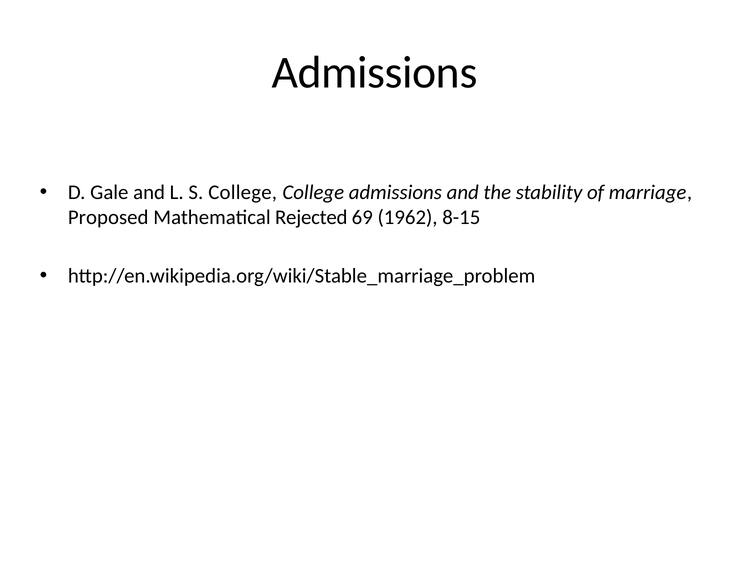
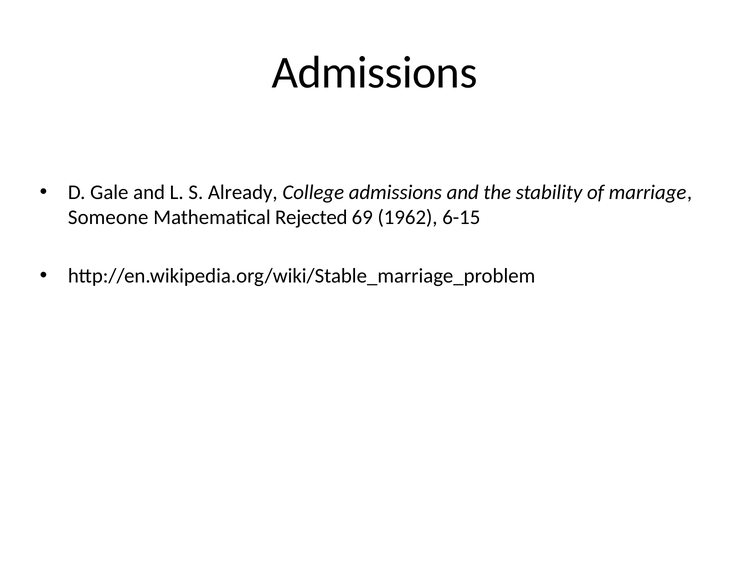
S College: College -> Already (243, 192)
Proposed: Proposed -> Someone (108, 217)
8-15: 8-15 -> 6-15 (461, 217)
